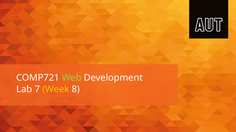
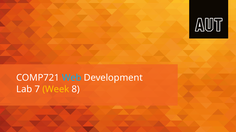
Web colour: light green -> light blue (72, 78)
